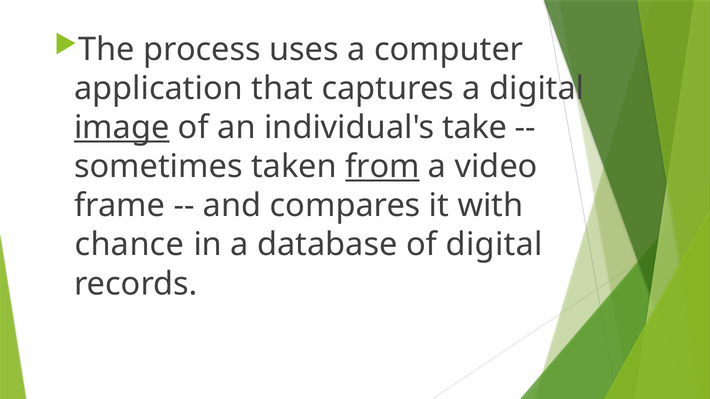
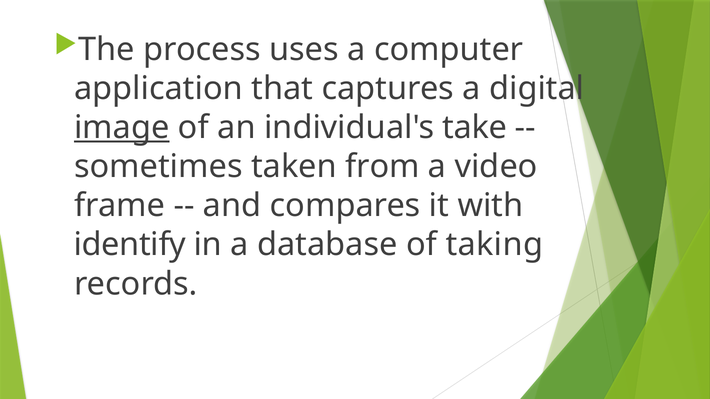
from underline: present -> none (382, 167)
chance: chance -> identify (130, 245)
of digital: digital -> taking (494, 245)
